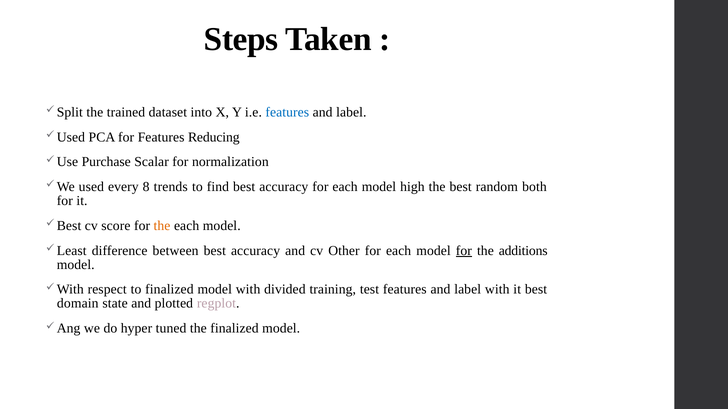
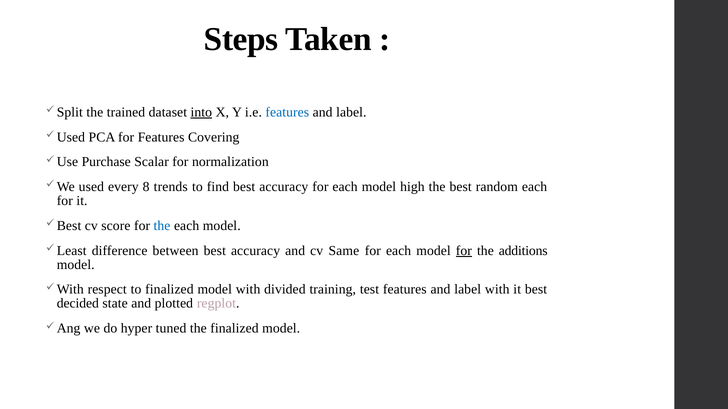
into underline: none -> present (201, 112)
Reducing: Reducing -> Covering (214, 137)
random both: both -> each (535, 187)
the colour: orange -> blue (162, 226)
Other: Other -> Same (344, 251)
domain: domain -> decided (78, 304)
